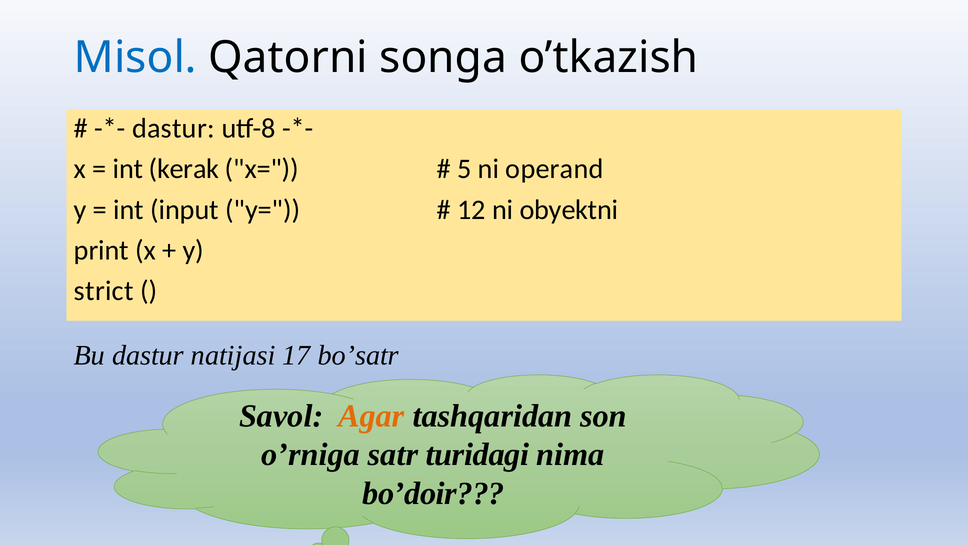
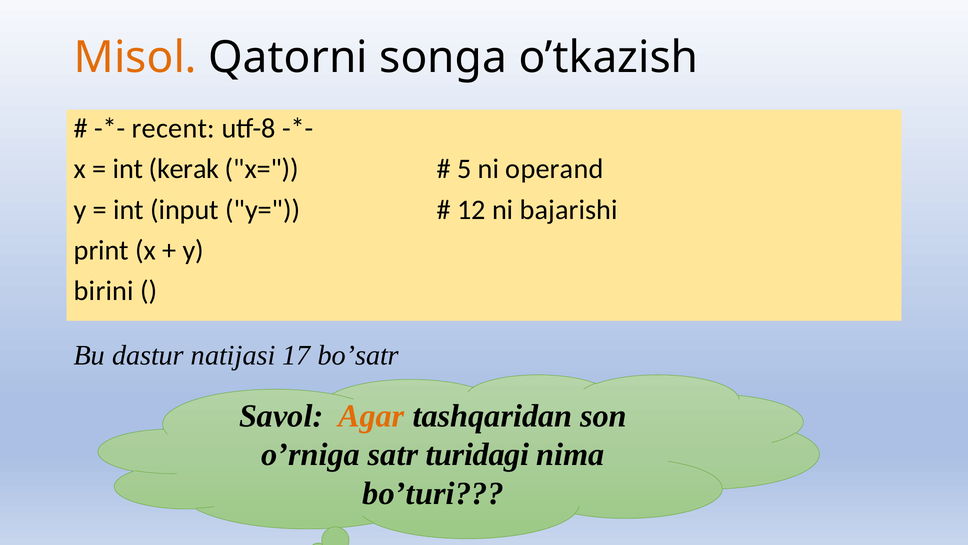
Misol colour: blue -> orange (135, 57)
dastur: dastur -> recent (173, 128)
obyektni: obyektni -> bajarishi (569, 209)
strict: strict -> birini (104, 291)
bo’doir: bo’doir -> bo’turi (433, 493)
